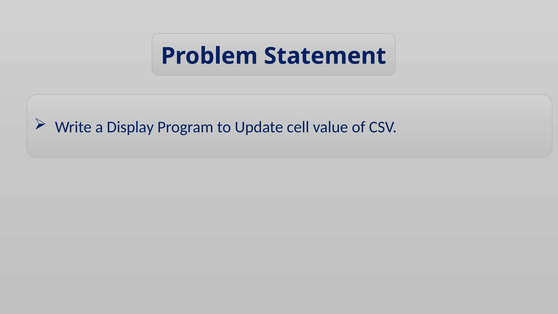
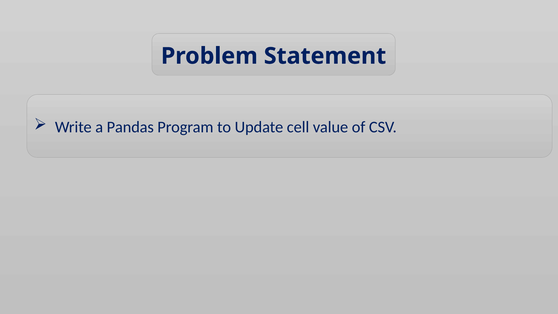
Display: Display -> Pandas (130, 127)
